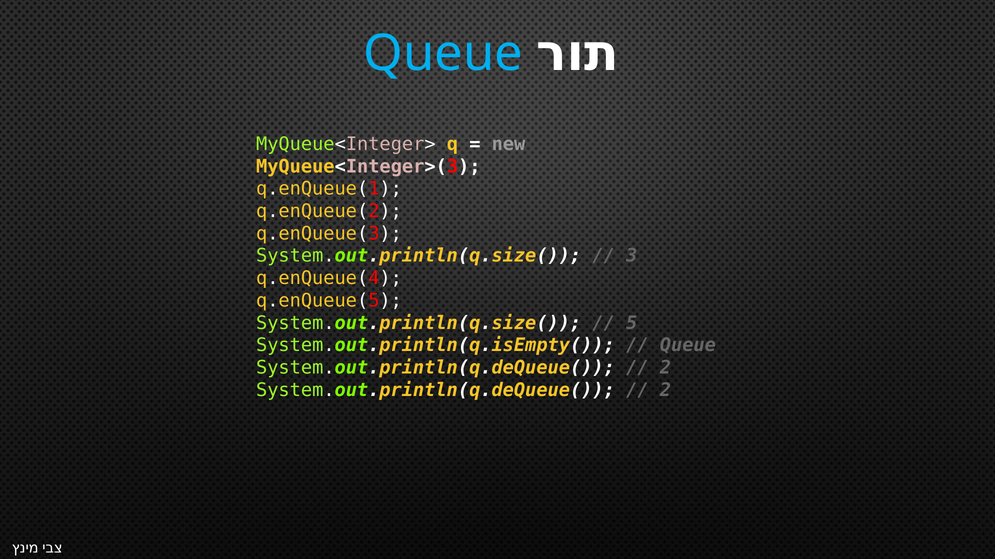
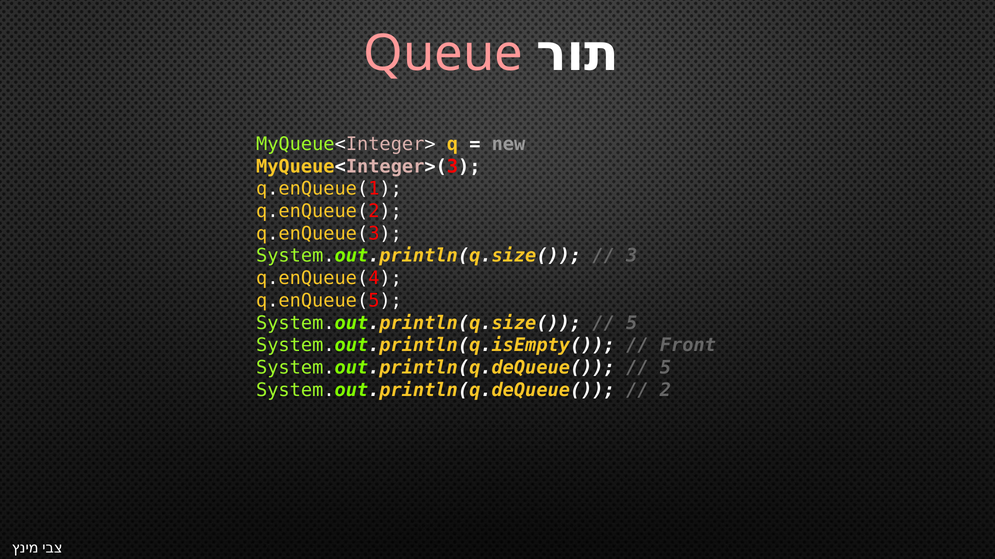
Queue colour: light blue -> pink (443, 53)
Queue: Queue -> Front (688, 346)
2: 2 -> 5 (665, 368)
